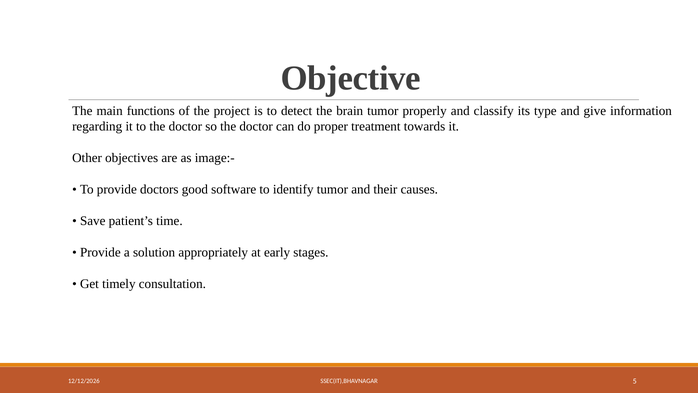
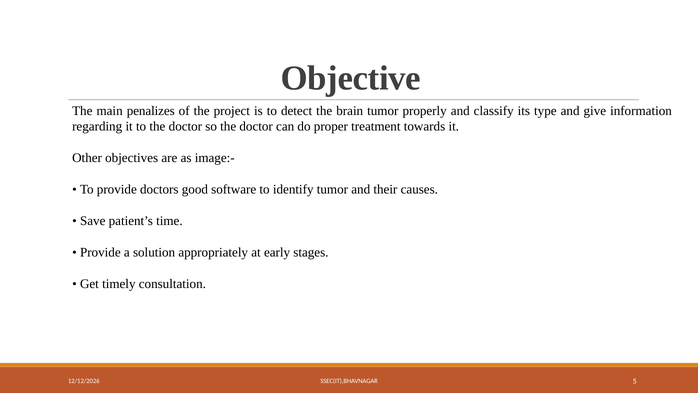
functions: functions -> penalizes (151, 111)
